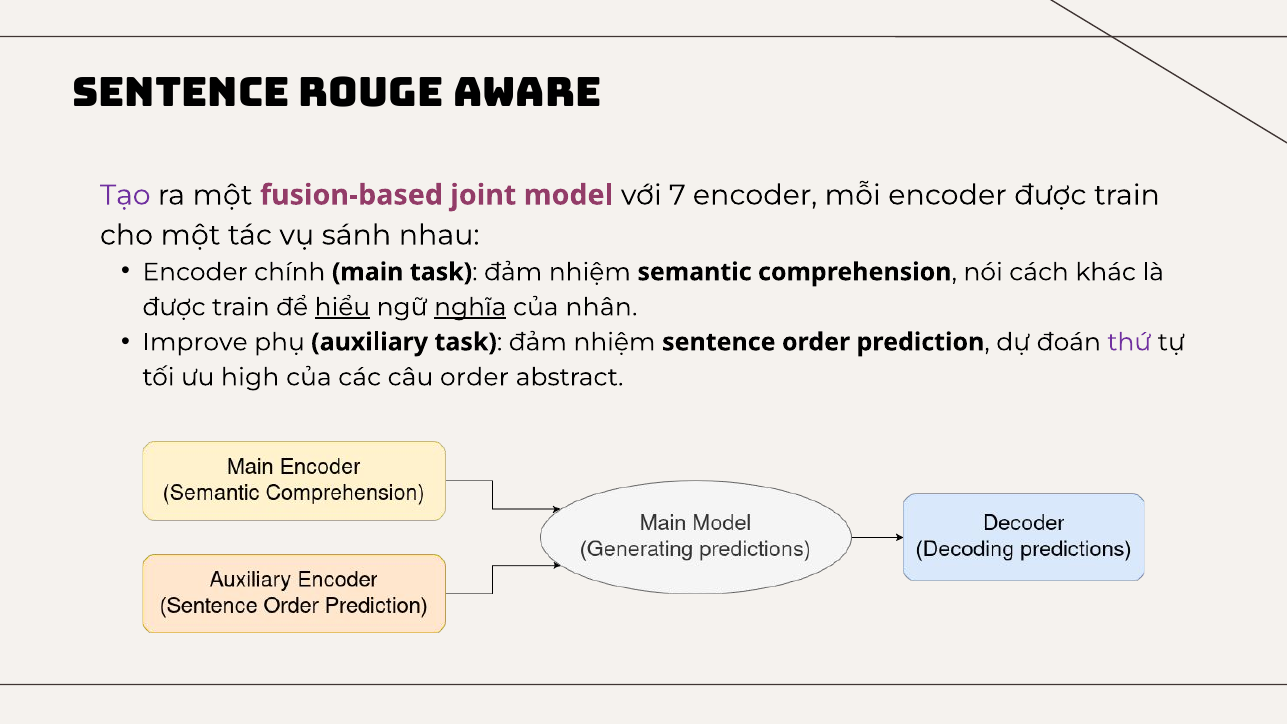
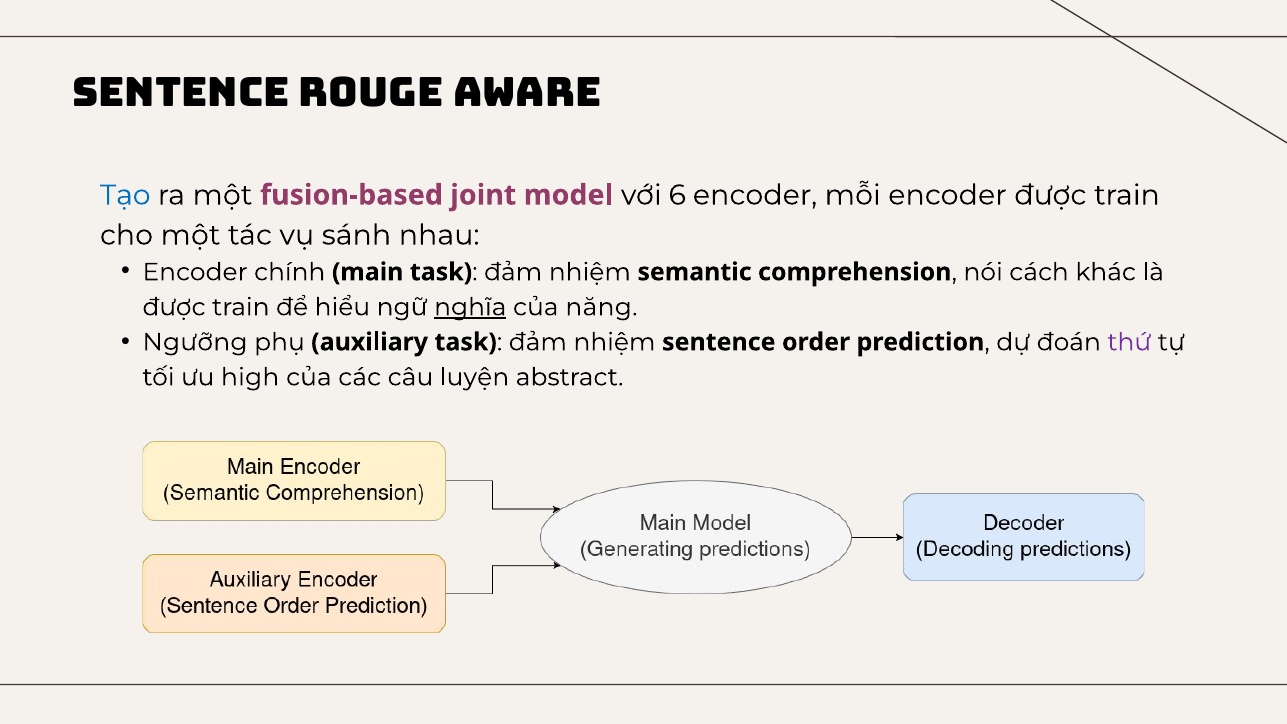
Tạo colour: purple -> blue (125, 195)
7: 7 -> 6 (677, 195)
hiểu underline: present -> none (342, 307)
nhân: nhân -> năng (601, 307)
Improve: Improve -> Ngưỡng (195, 342)
câu order: order -> luyện (474, 377)
